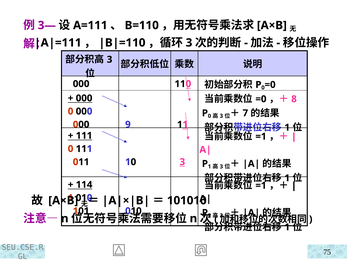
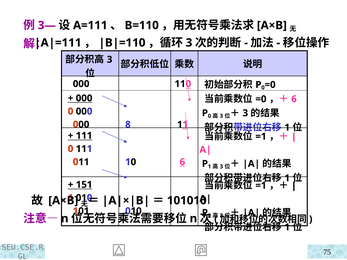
8: 8 -> 6 (294, 99)
7: 7 -> 3 (245, 113)
9: 9 -> 8 (128, 125)
10 3: 3 -> 6 (182, 162)
114: 114 -> 151 (84, 185)
